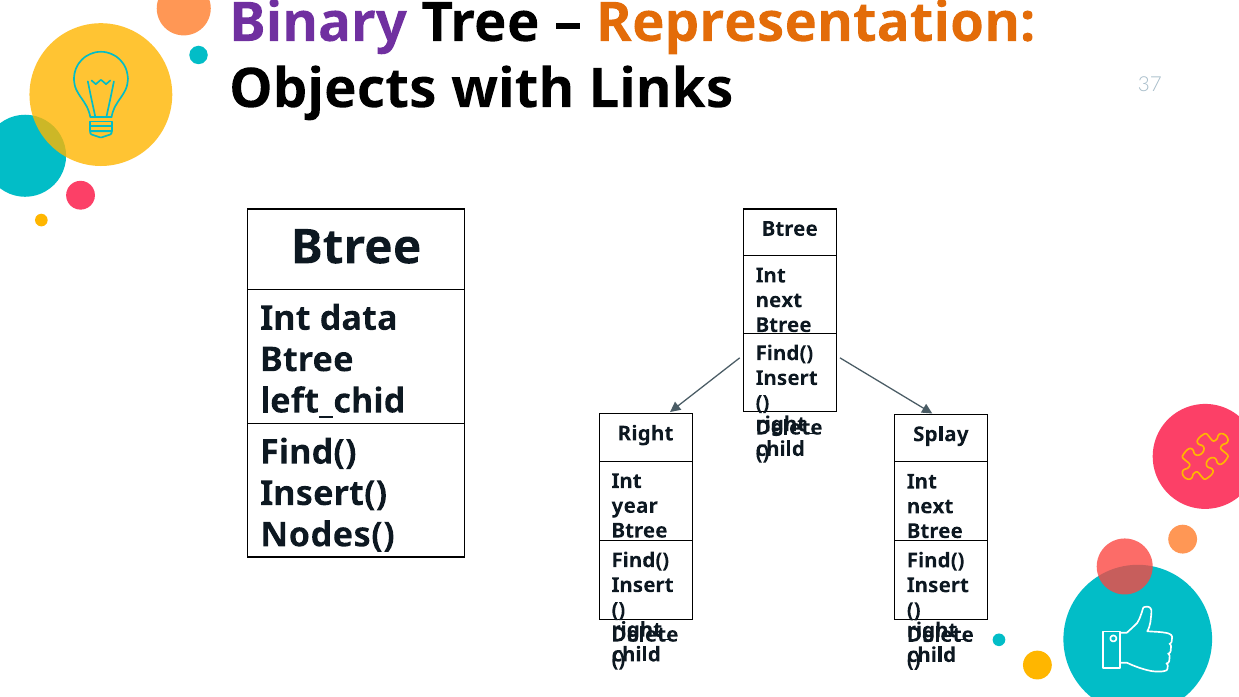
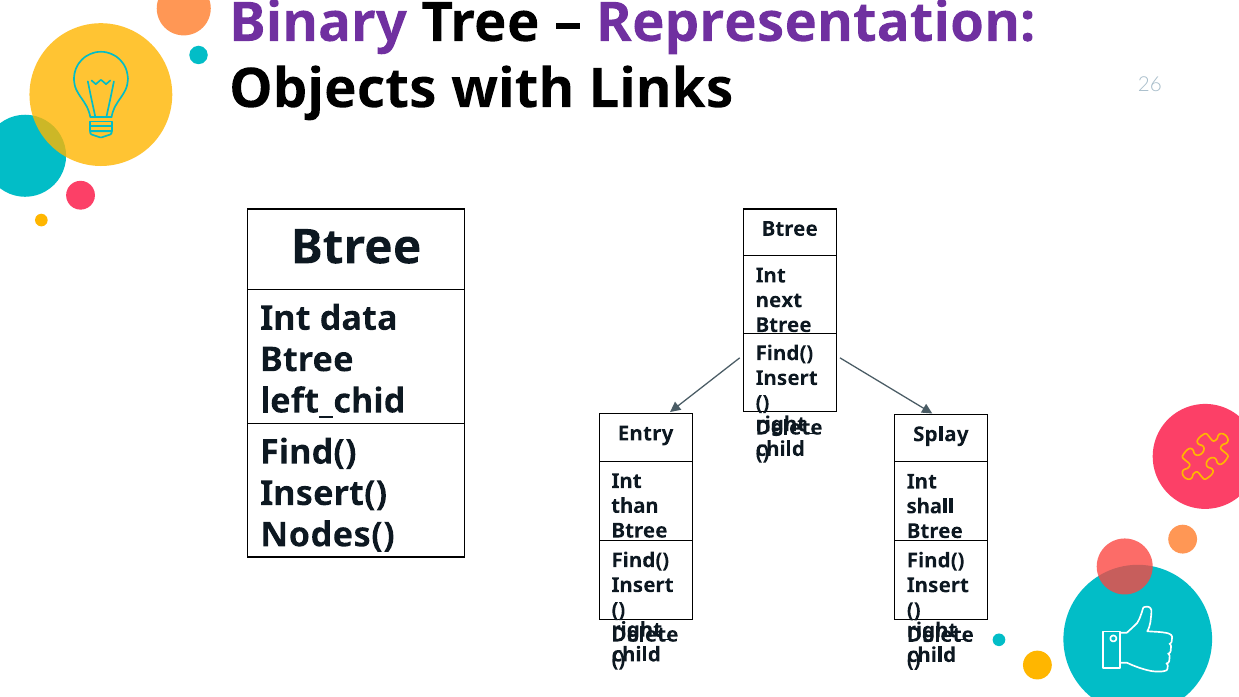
Representation colour: orange -> purple (816, 23)
37: 37 -> 26 (1150, 85)
Right: Right -> Entry (646, 434)
year: year -> than (635, 506)
next: next -> shall (930, 506)
